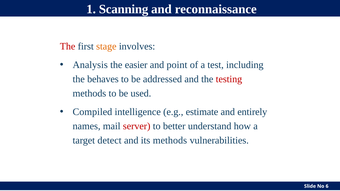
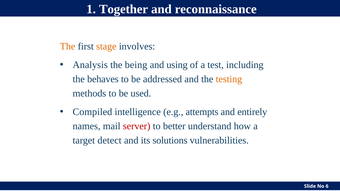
Scanning: Scanning -> Together (124, 9)
The colour: red -> orange (68, 46)
easier: easier -> being (136, 65)
point: point -> using (177, 65)
testing colour: red -> orange (229, 79)
estimate: estimate -> attempts (202, 112)
its methods: methods -> solutions (170, 141)
